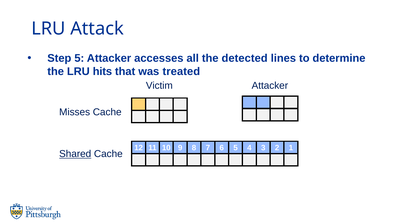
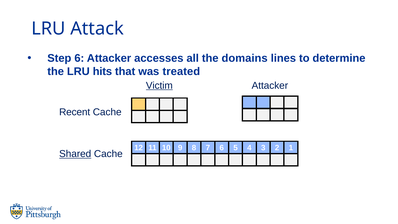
Step 5: 5 -> 6 (79, 58)
detected: detected -> domains (245, 58)
Victim underline: none -> present (159, 85)
Misses: Misses -> Recent (75, 112)
